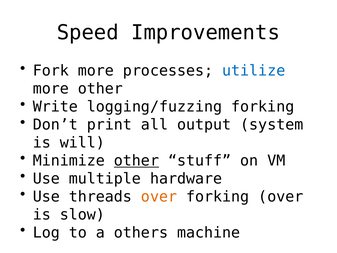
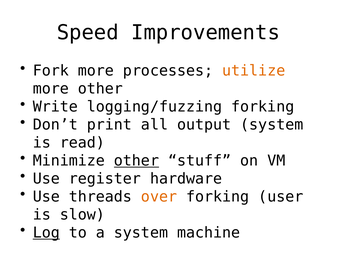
utilize colour: blue -> orange (254, 71)
will: will -> read (82, 143)
multiple: multiple -> register (105, 179)
forking over: over -> user (281, 197)
Log underline: none -> present (46, 232)
a others: others -> system (141, 232)
